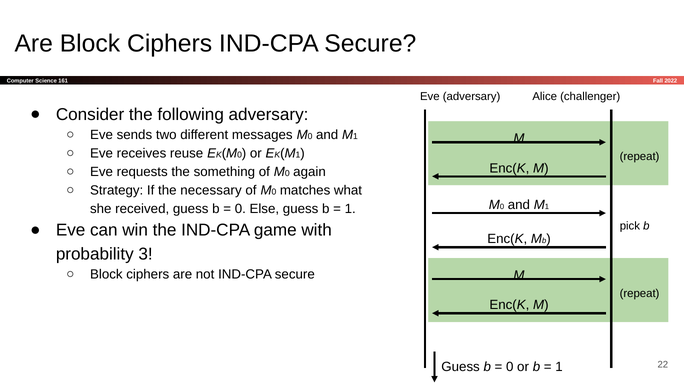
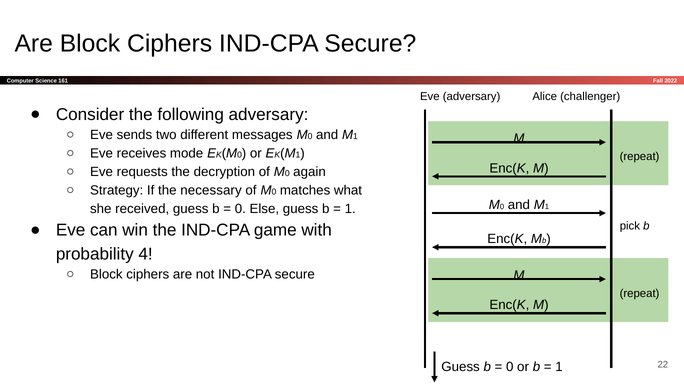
reuse: reuse -> mode (187, 153)
something: something -> decryption (224, 172)
3: 3 -> 4 (146, 254)
